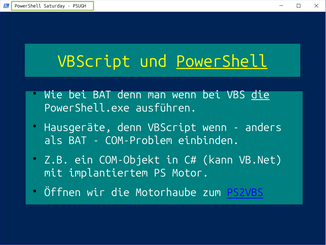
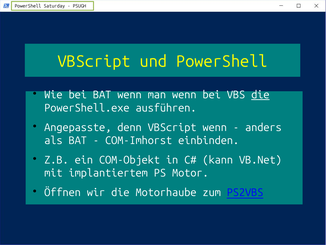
PowerShell underline: present -> none (222, 61)
BAT denn: denn -> wenn (130, 95)
Hausgeräte: Hausgeräte -> Angepasste (78, 127)
COM-Problem: COM-Problem -> COM-Imhorst (139, 140)
